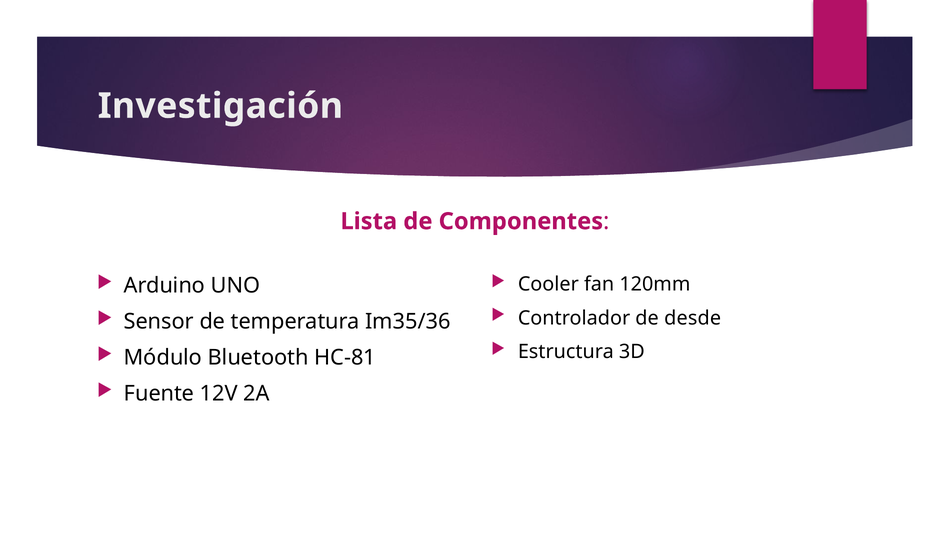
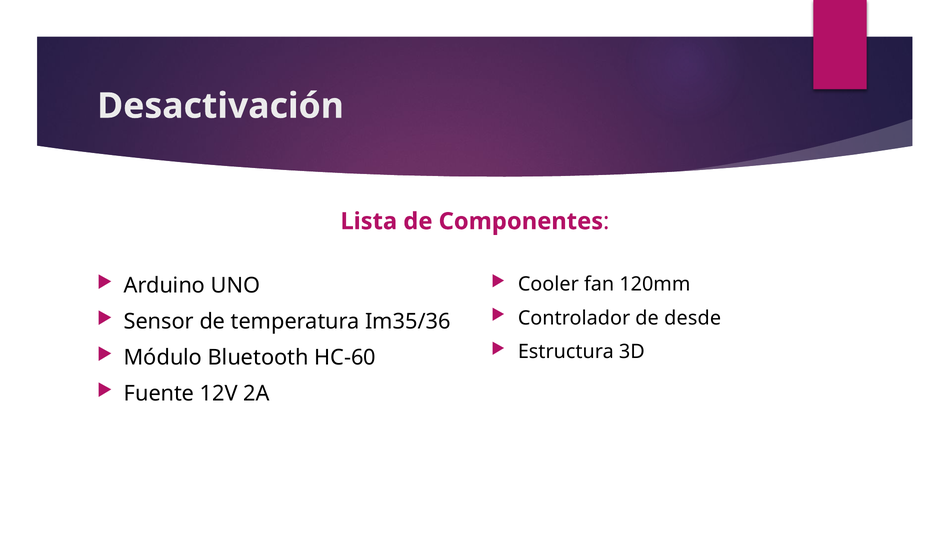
Investigación: Investigación -> Desactivación (220, 106)
HC-81: HC-81 -> HC-60 (345, 357)
